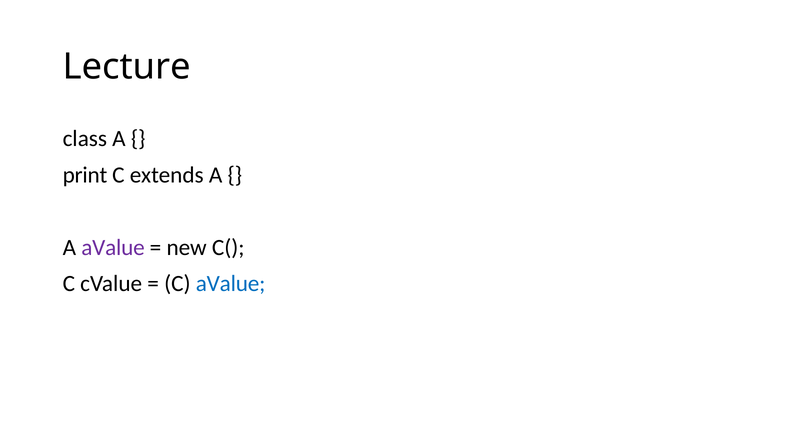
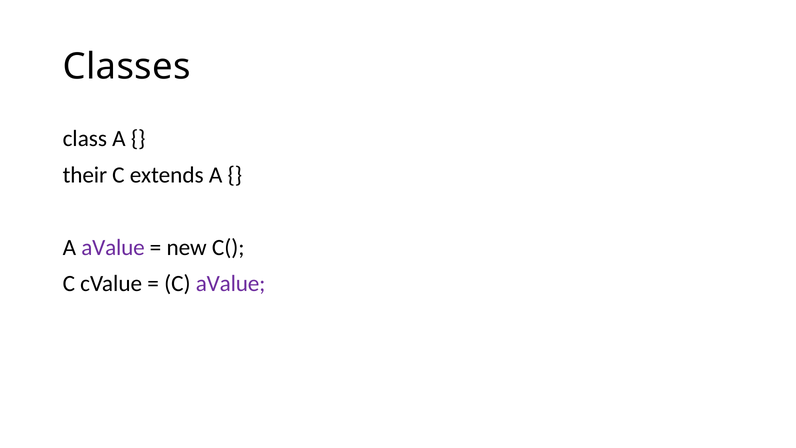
Lecture: Lecture -> Classes (127, 67)
print: print -> their (85, 175)
aValue colour: blue -> purple (231, 283)
